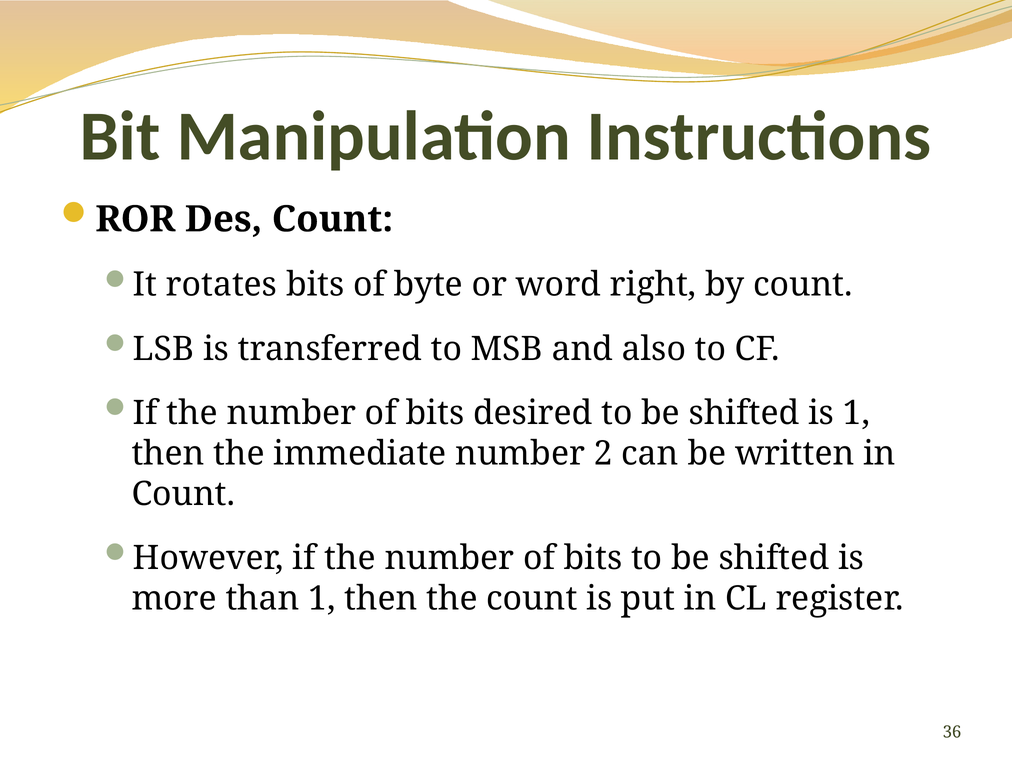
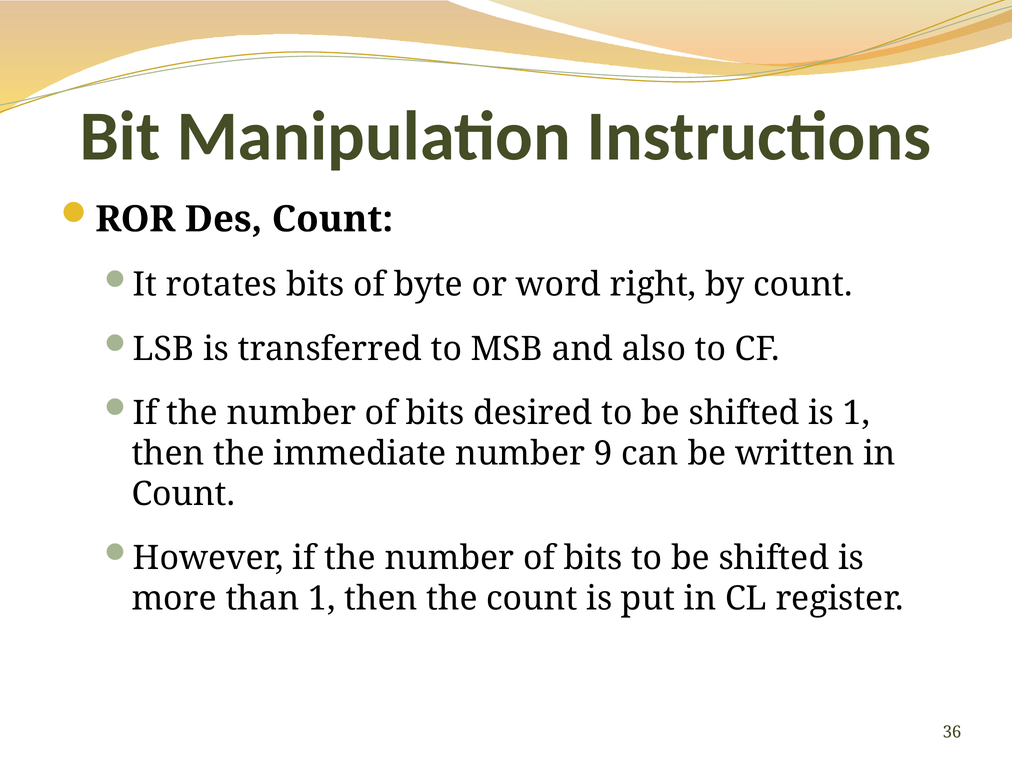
2: 2 -> 9 (603, 453)
